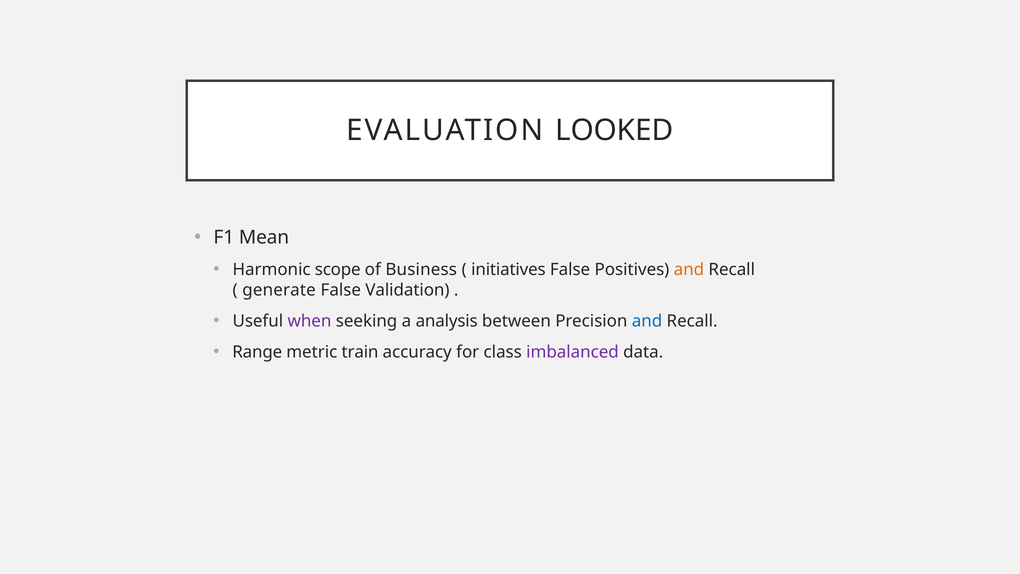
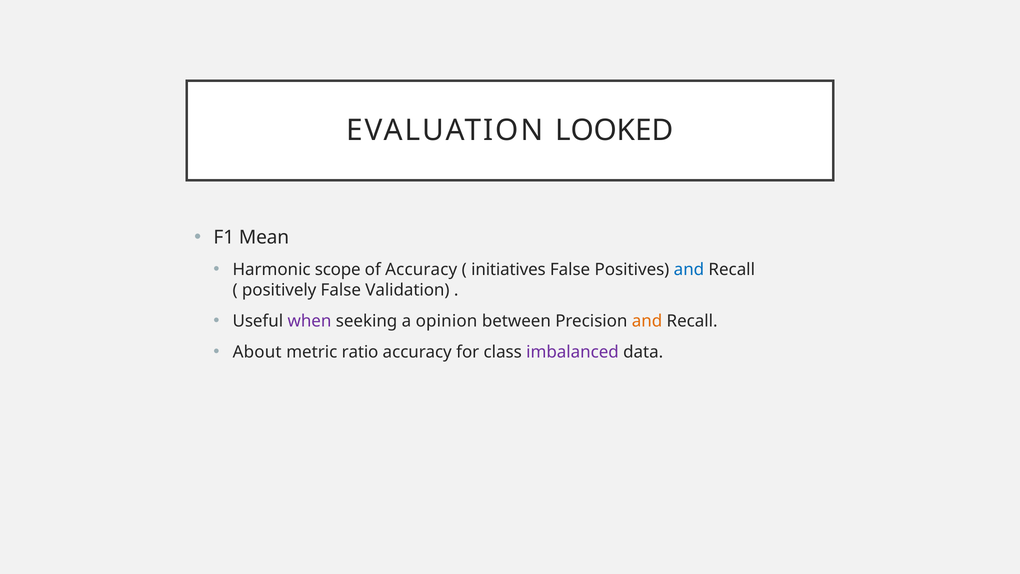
of Business: Business -> Accuracy (421, 269)
and colour: orange -> blue (689, 269)
generate: generate -> positively (279, 290)
analysis: analysis -> opinion (447, 321)
and colour: blue -> orange (647, 321)
Range: Range -> About (257, 352)
train: train -> ratio (360, 352)
